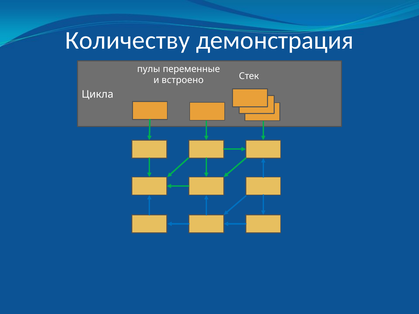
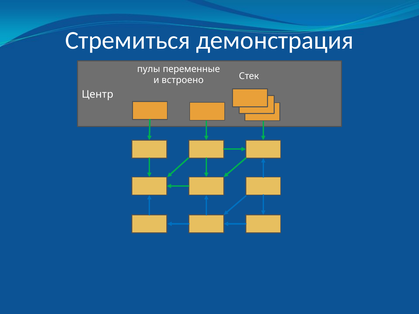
Количеству: Количеству -> Стремиться (128, 41)
Цикла: Цикла -> Центр (97, 94)
